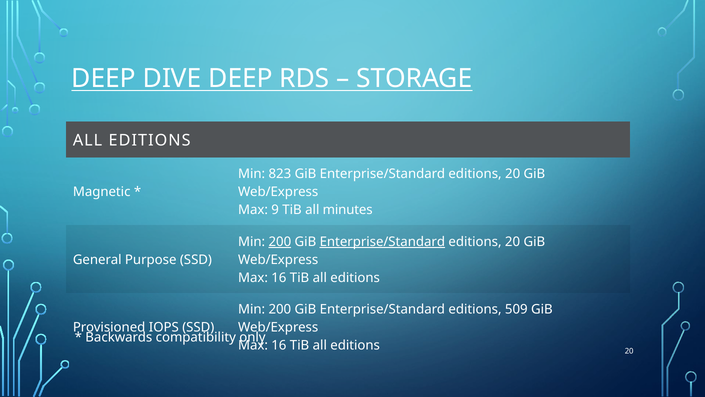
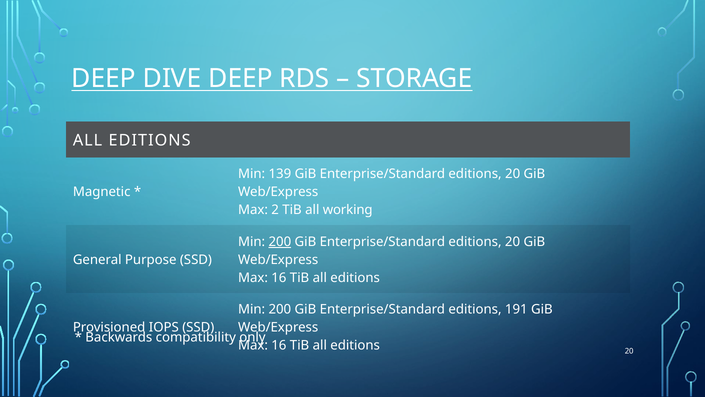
823: 823 -> 139 (280, 174)
9: 9 -> 2 (275, 210)
minutes: minutes -> working (348, 210)
Enterprise/Standard underline: present -> none (382, 241)
509: 509 -> 191 (516, 309)
